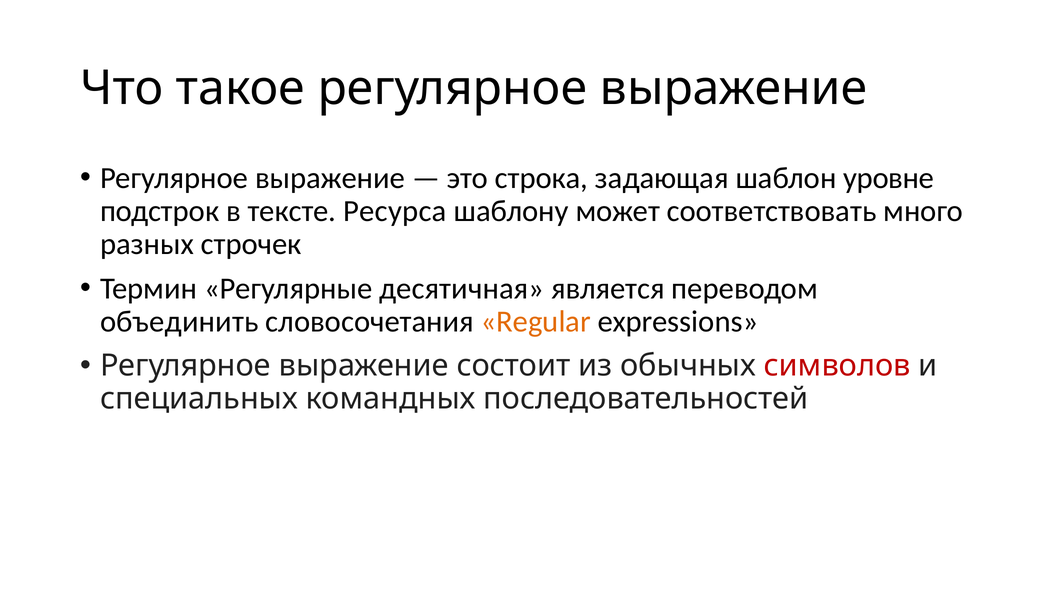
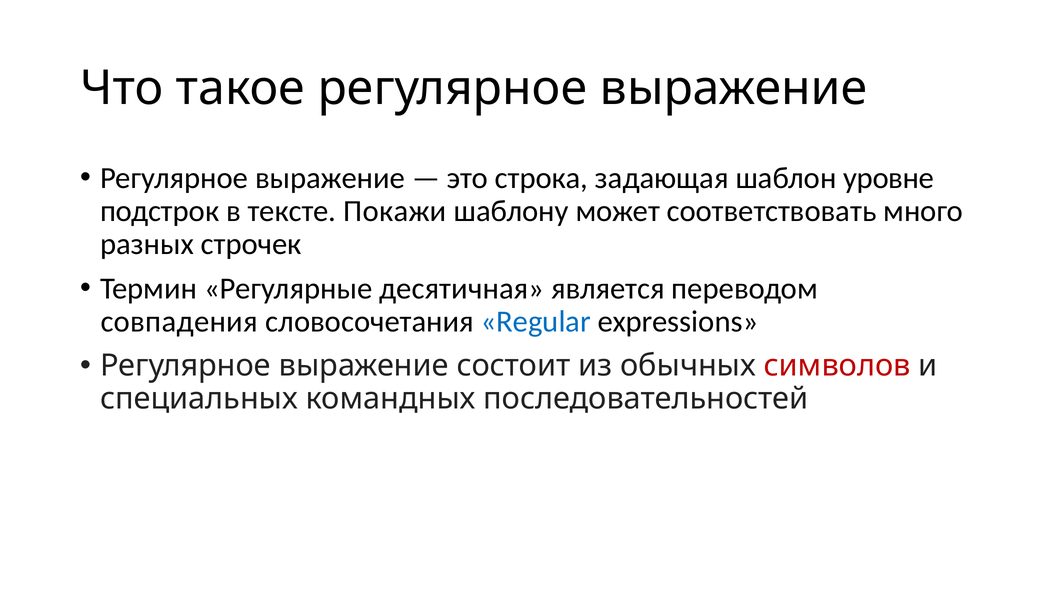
Ресурса: Ресурса -> Покажи (395, 211)
объединить: объединить -> совпадения (179, 322)
Regular colour: orange -> blue (536, 322)
